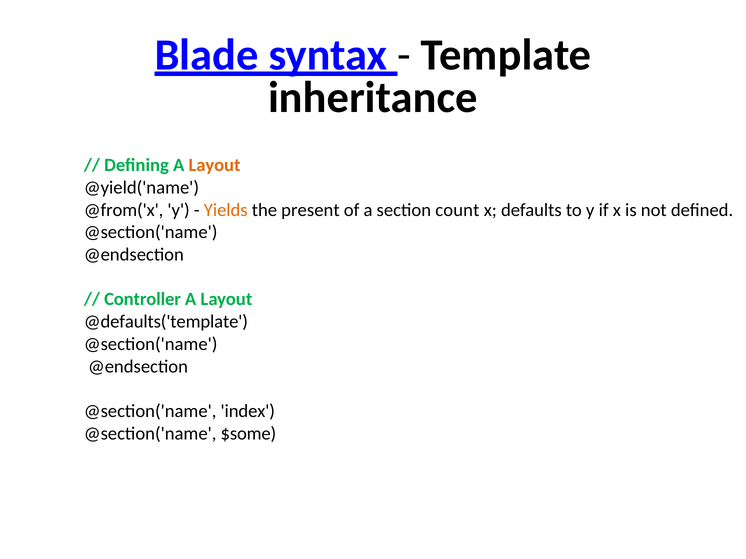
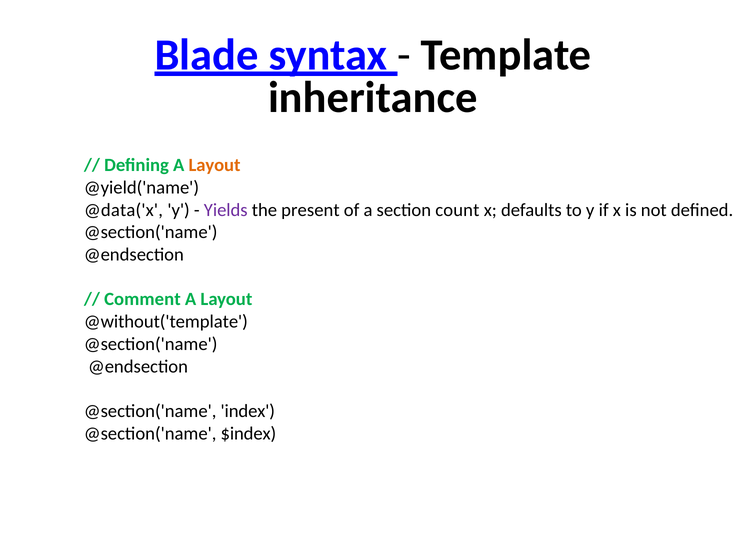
@from('x: @from('x -> @data('x (123, 210)
Yields colour: orange -> purple (226, 210)
Controller: Controller -> Comment (142, 300)
@defaults('template: @defaults('template -> @without('template (166, 322)
$some: $some -> $index (248, 434)
